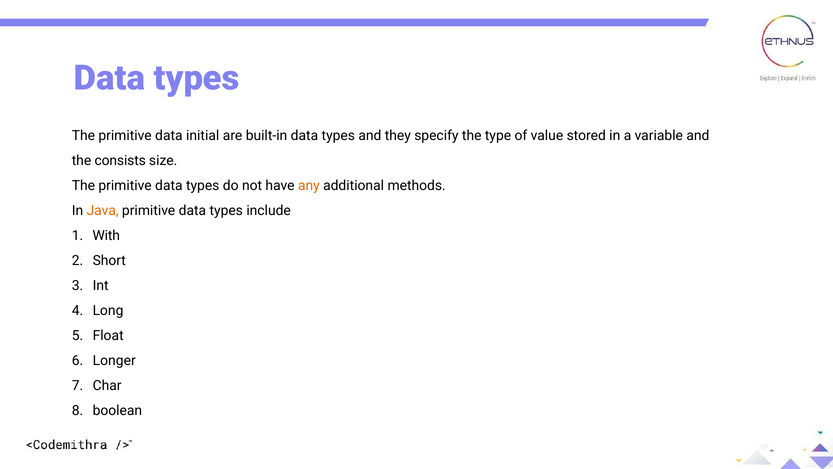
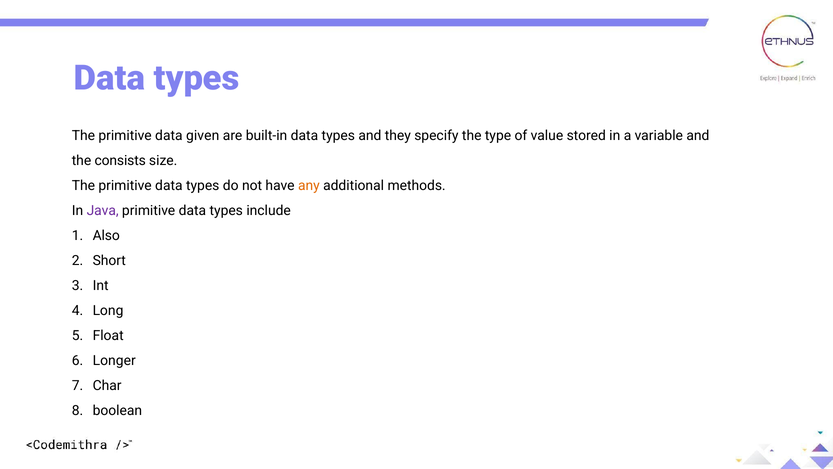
initial: initial -> given (203, 135)
Java colour: orange -> purple (103, 210)
With: With -> Also (106, 235)
